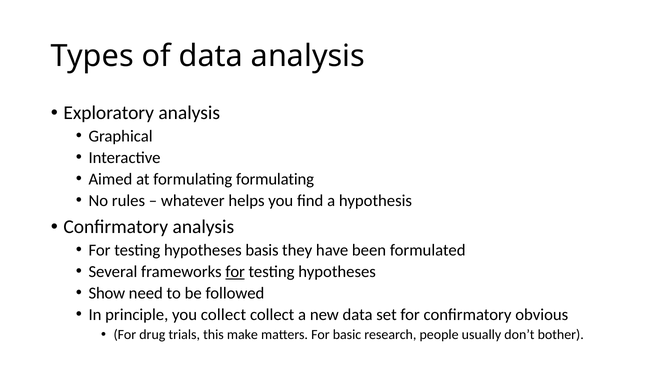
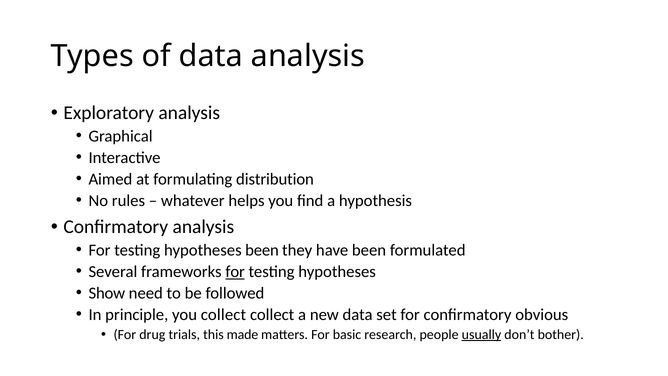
formulating formulating: formulating -> distribution (275, 179)
hypotheses basis: basis -> been (262, 250)
make: make -> made (242, 334)
usually underline: none -> present (481, 334)
